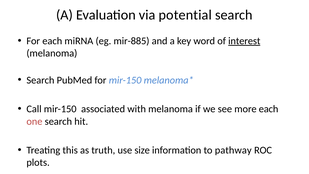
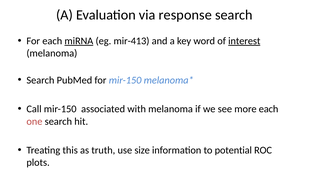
potential: potential -> response (185, 15)
miRNA underline: none -> present (79, 41)
mir-885: mir-885 -> mir-413 (131, 41)
pathway: pathway -> potential (233, 150)
